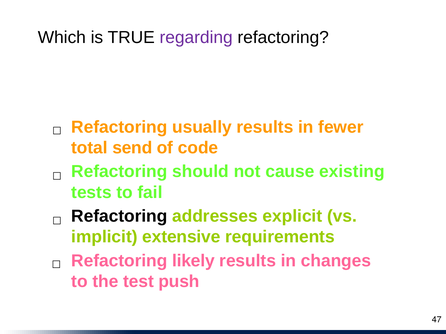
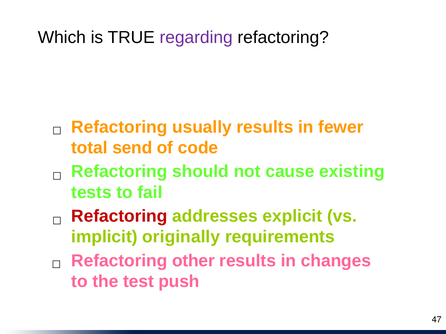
Refactoring colour: black -> red (119, 216)
extensive: extensive -> originally (181, 237)
likely: likely -> other (193, 261)
